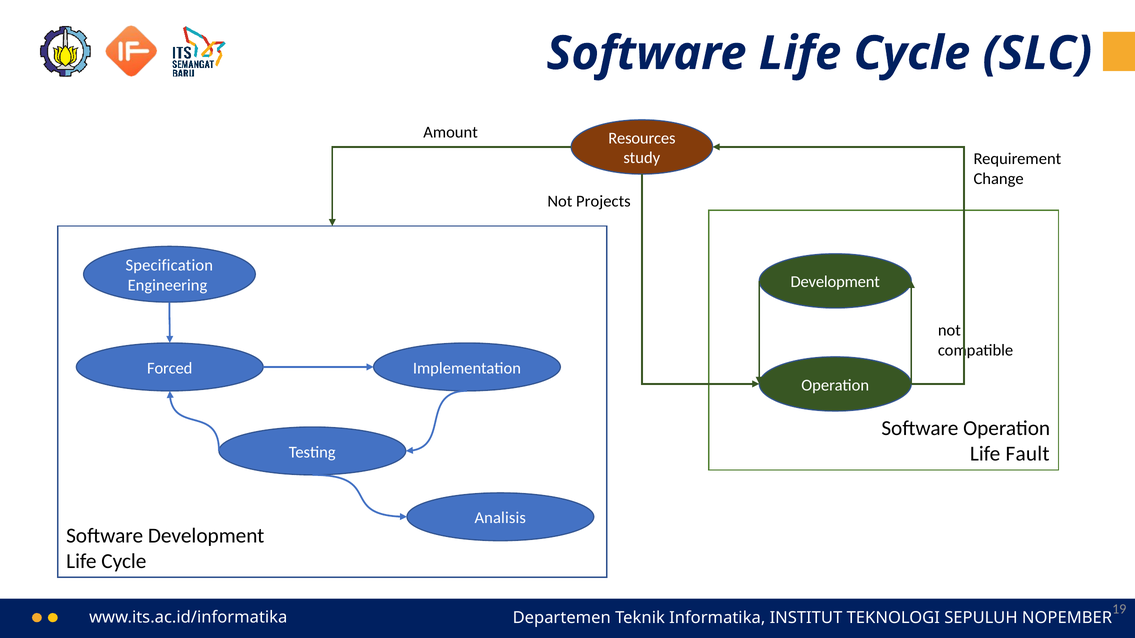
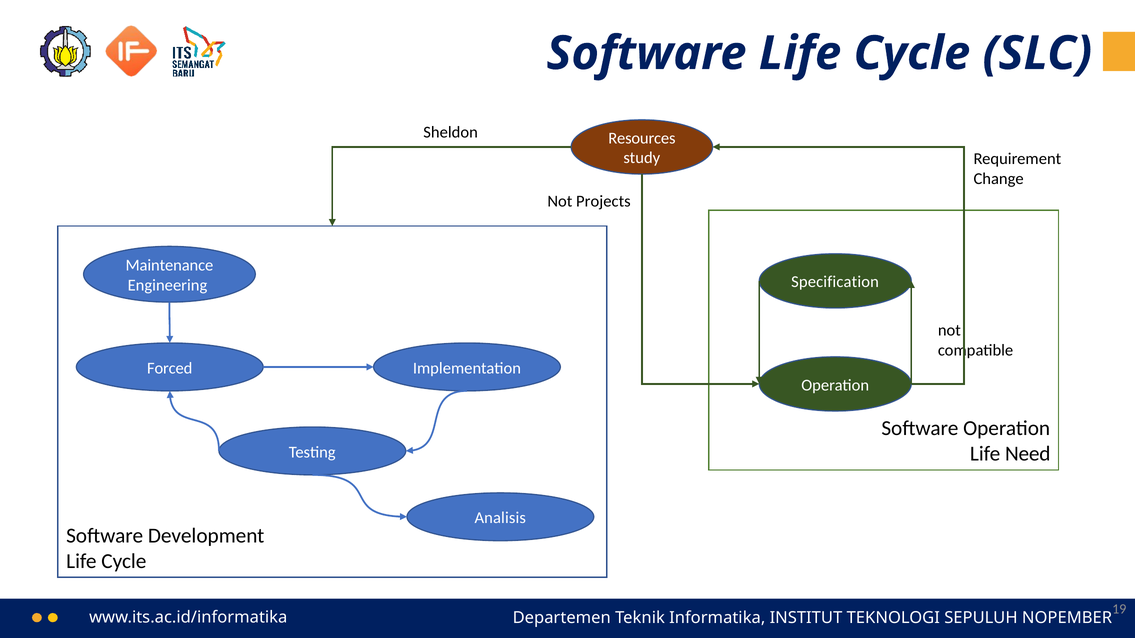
Amount: Amount -> Sheldon (451, 132)
Specification: Specification -> Maintenance (169, 266)
Development: Development -> Specification (835, 282)
Fault: Fault -> Need (1028, 454)
